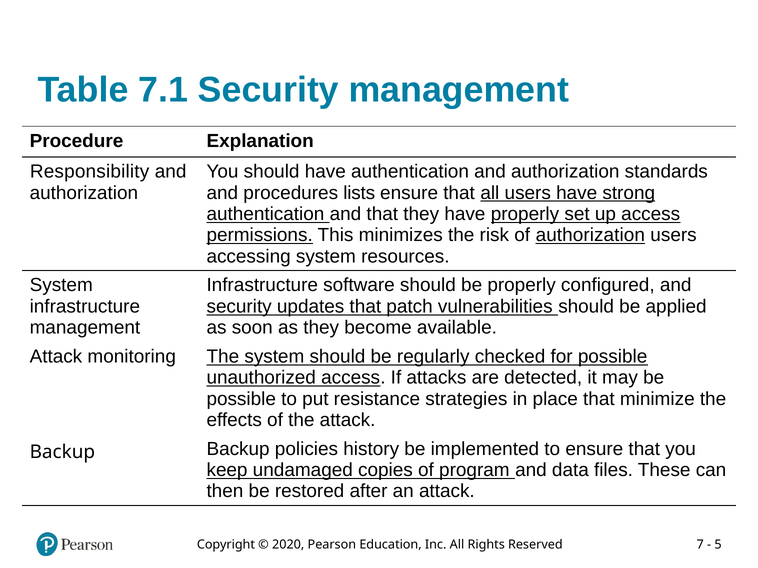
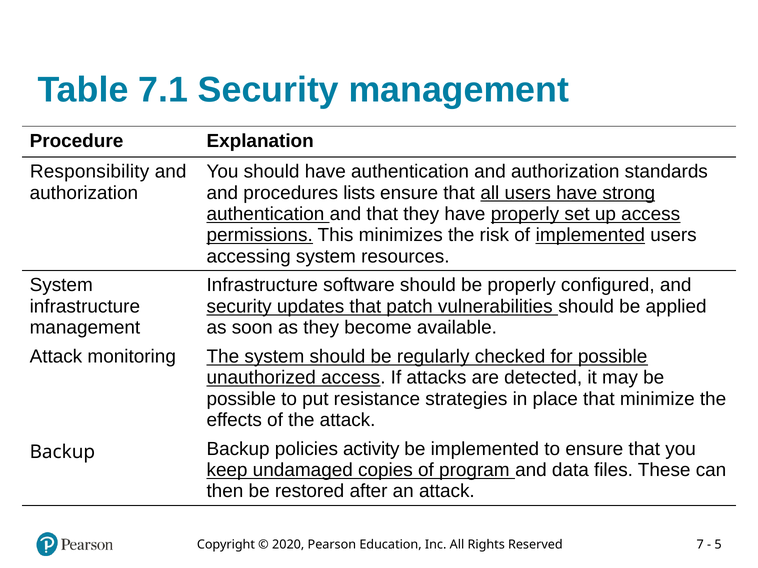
of authorization: authorization -> implemented (590, 235)
history: history -> activity (371, 449)
